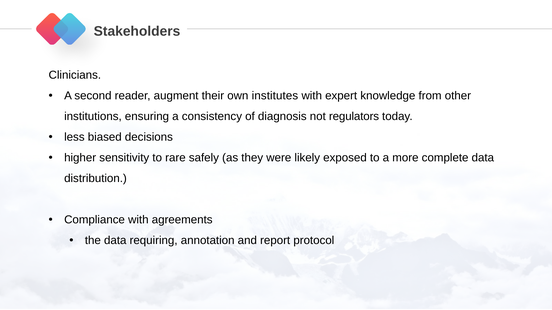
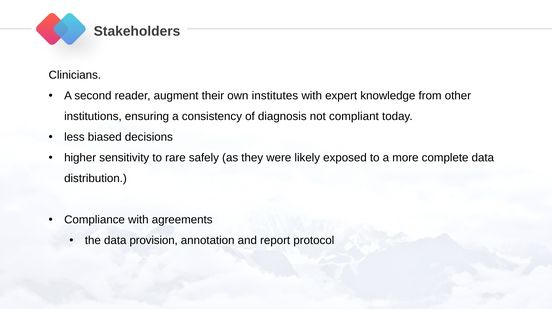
regulators: regulators -> compliant (354, 117)
requiring: requiring -> provision (154, 241)
